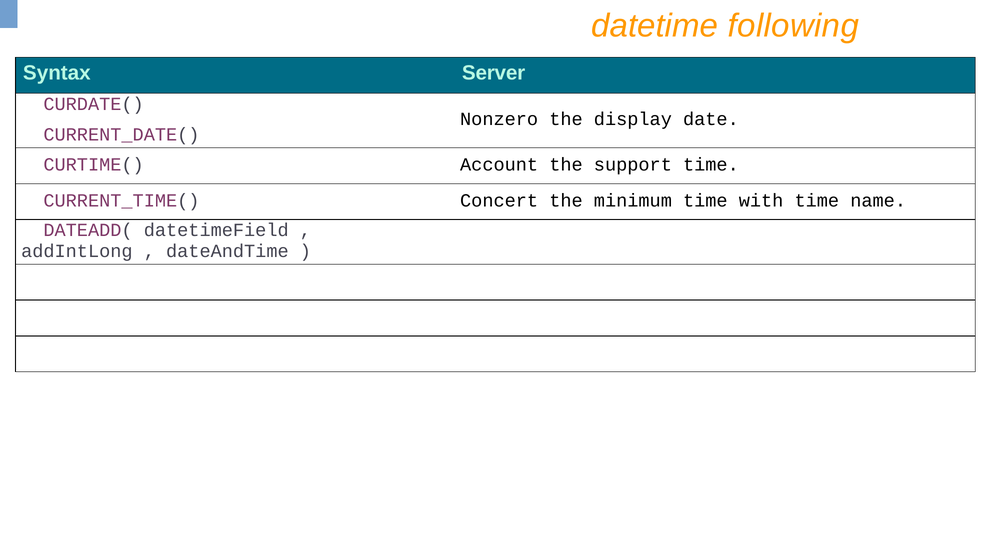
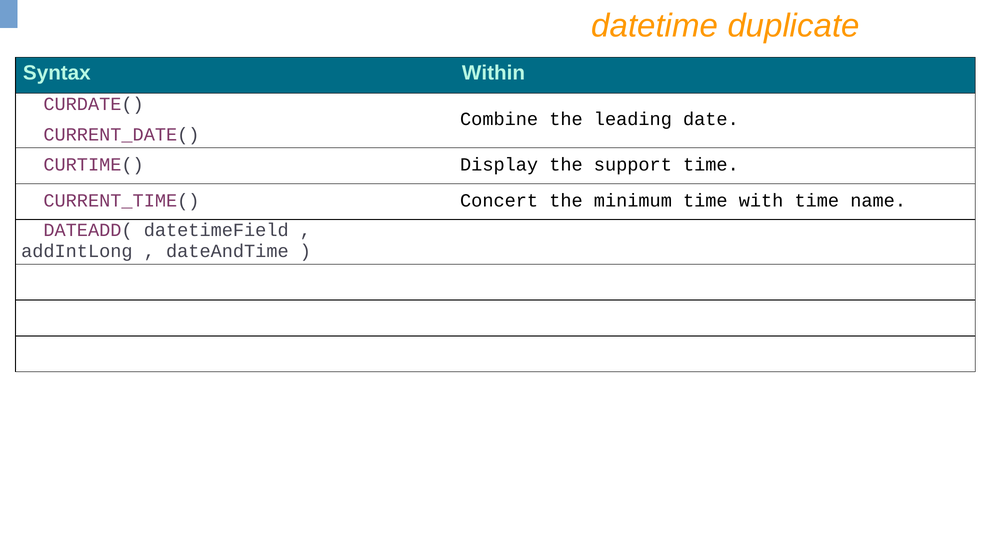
following: following -> duplicate (794, 26)
Server: Server -> Within (493, 73)
Nonzero: Nonzero -> Combine (499, 119)
display: display -> leading (633, 119)
Account: Account -> Display (499, 165)
